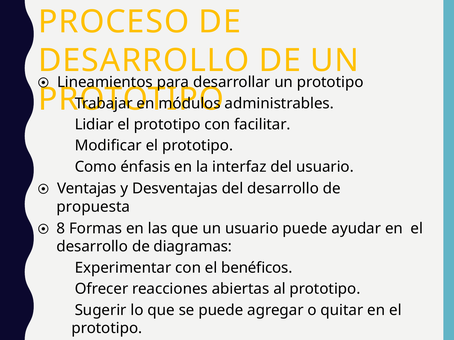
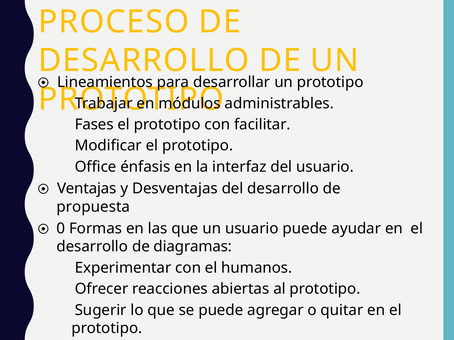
Lidiar: Lidiar -> Fases (94, 125)
Como: Como -> Office (96, 167)
8: 8 -> 0 (61, 229)
benéficos: benéficos -> humanos (257, 268)
